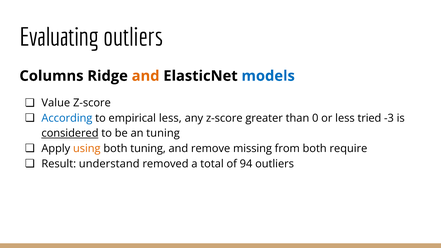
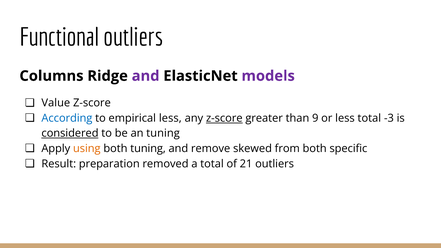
Evaluating: Evaluating -> Functional (59, 37)
and colour: orange -> purple (146, 76)
models colour: blue -> purple (268, 76)
z-score underline: none -> present (224, 118)
0: 0 -> 9 (315, 118)
less tried: tried -> total (369, 118)
missing: missing -> skewed (253, 149)
require: require -> specific (348, 149)
understand: understand -> preparation (109, 164)
94: 94 -> 21 (246, 164)
